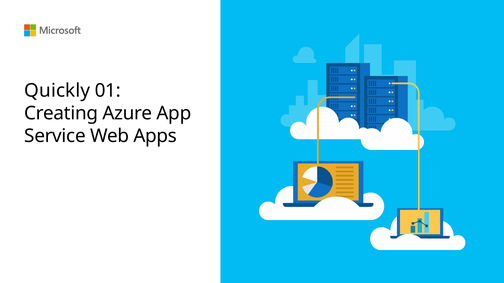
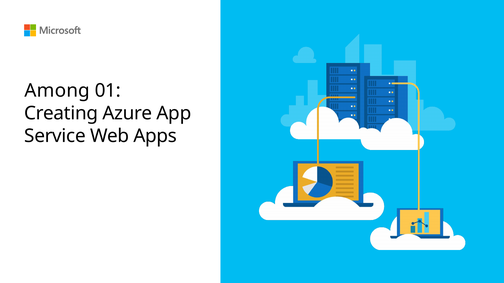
Quickly: Quickly -> Among (57, 91)
